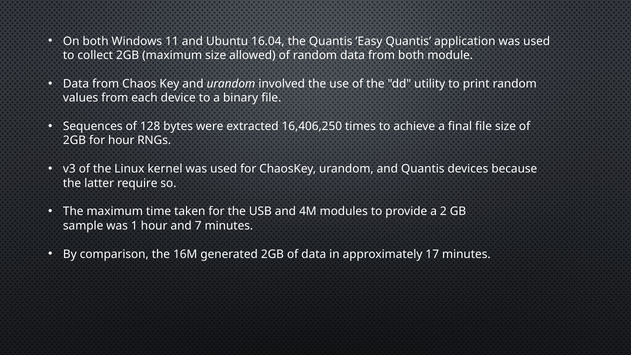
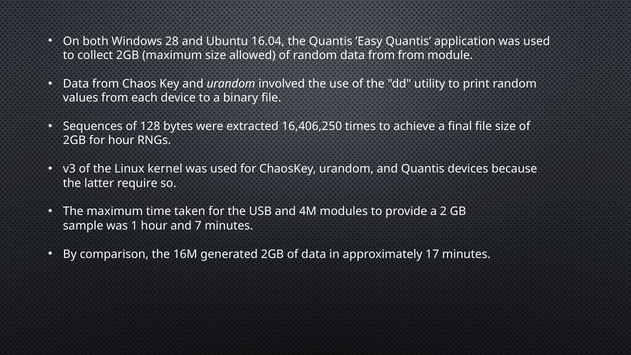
11: 11 -> 28 (172, 41)
from both: both -> from (411, 55)
